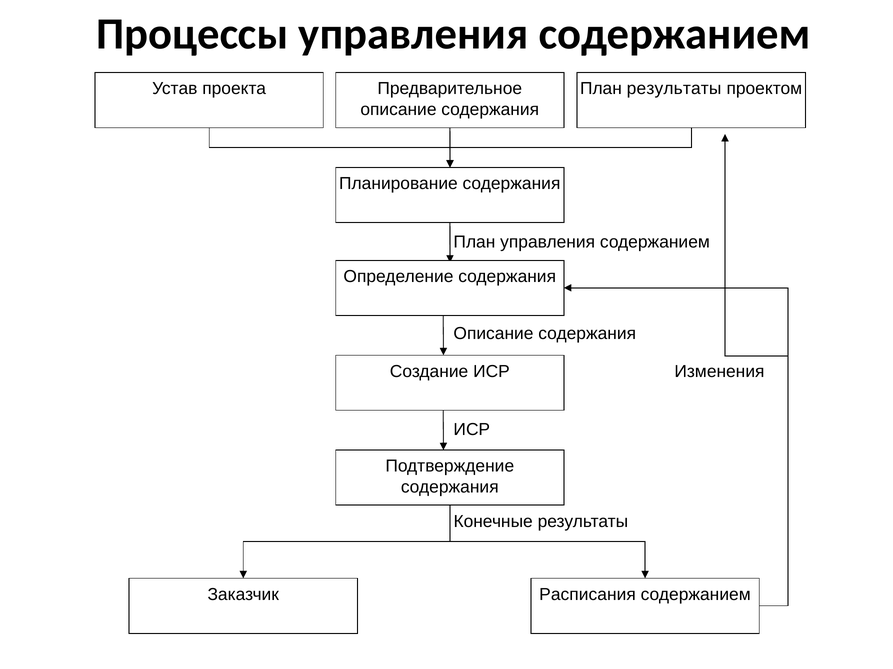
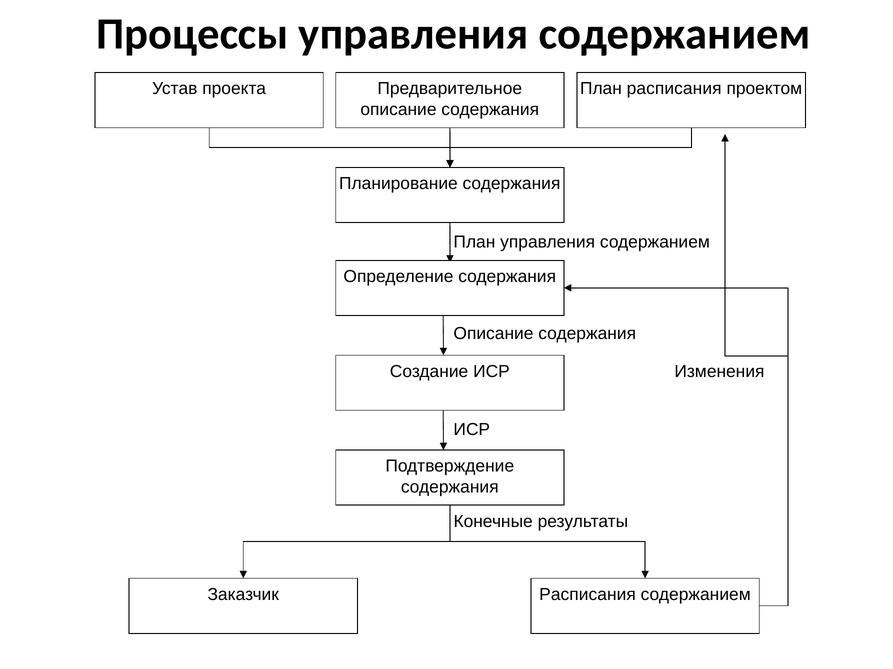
План результаты: результаты -> расписания (674, 89)
